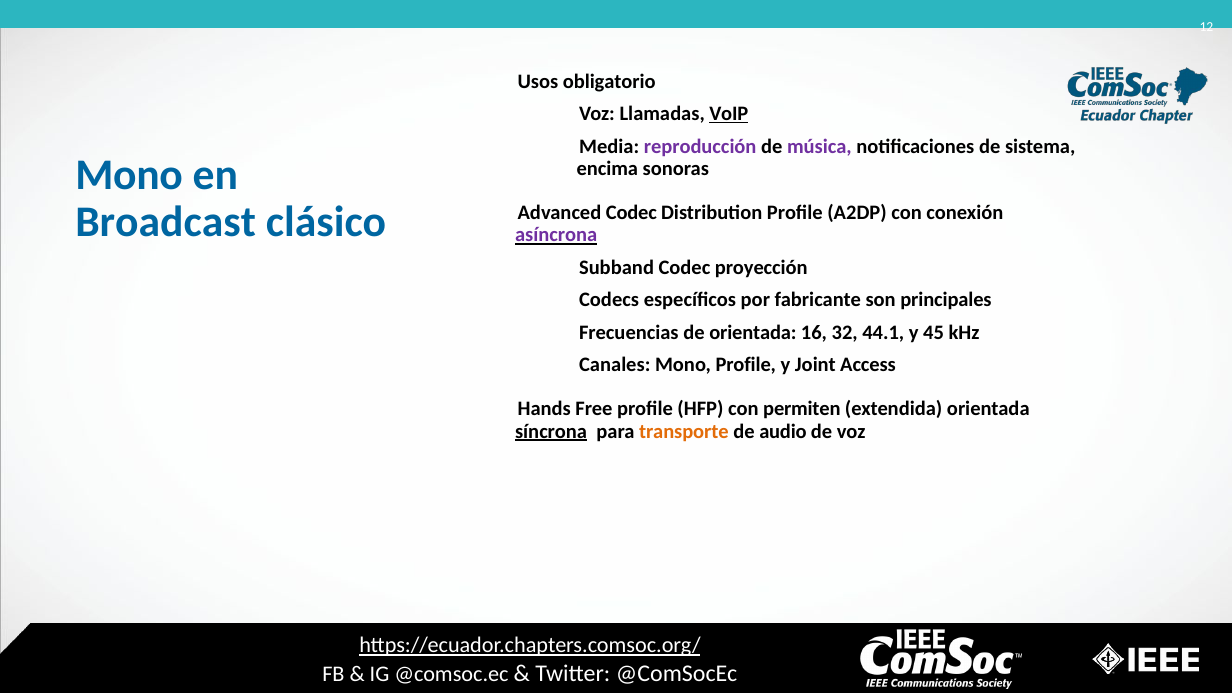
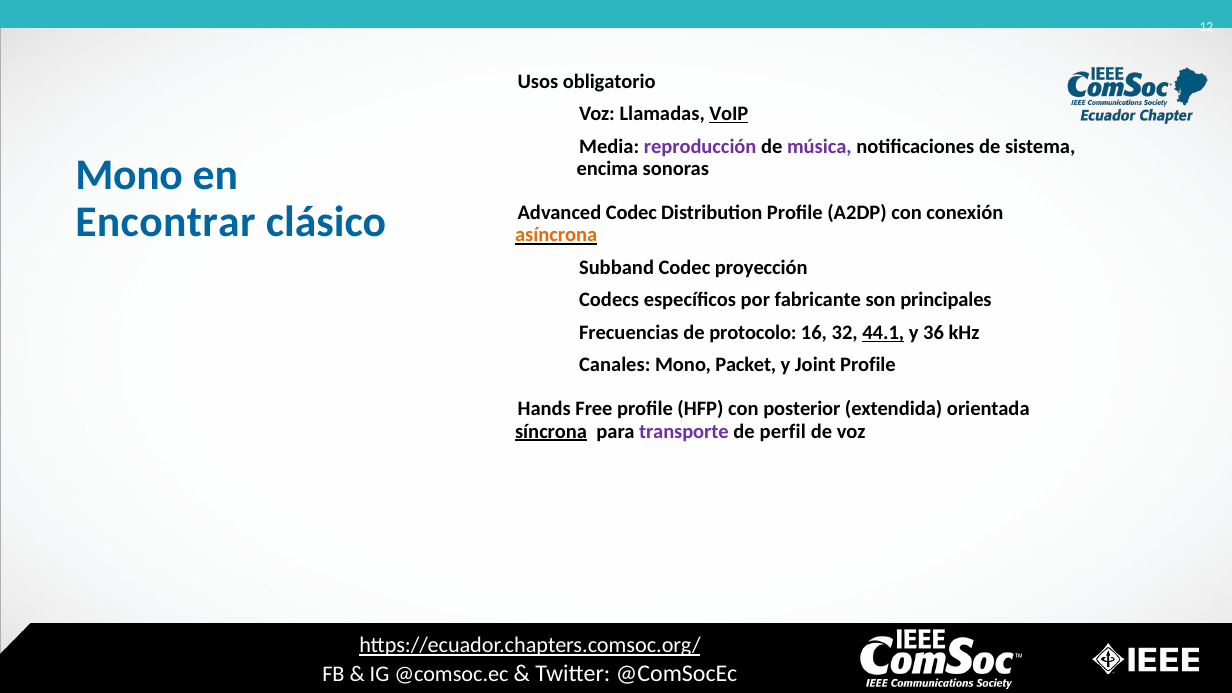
Broadcast: Broadcast -> Encontrar (165, 222)
asíncrona colour: purple -> orange (556, 235)
de orientada: orientada -> protocolo (753, 332)
44.1 underline: none -> present (883, 332)
45: 45 -> 36 (934, 332)
Mono Profile: Profile -> Packet (746, 365)
Joint Access: Access -> Profile (868, 365)
permiten: permiten -> posterior (802, 409)
transporte colour: orange -> purple (684, 431)
audio: audio -> perfil (783, 431)
